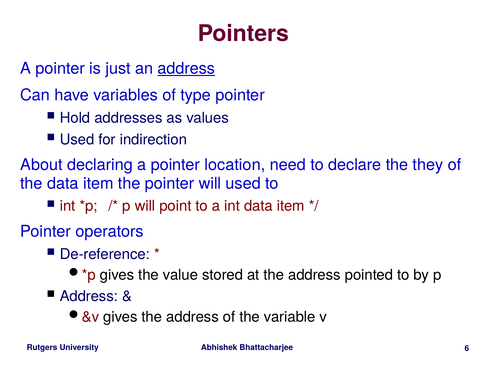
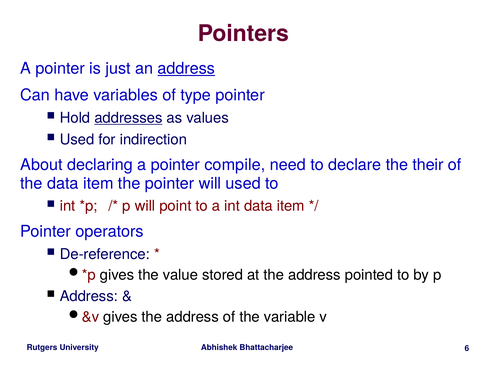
addresses underline: none -> present (128, 118)
location: location -> compile (235, 165)
they: they -> their (428, 165)
